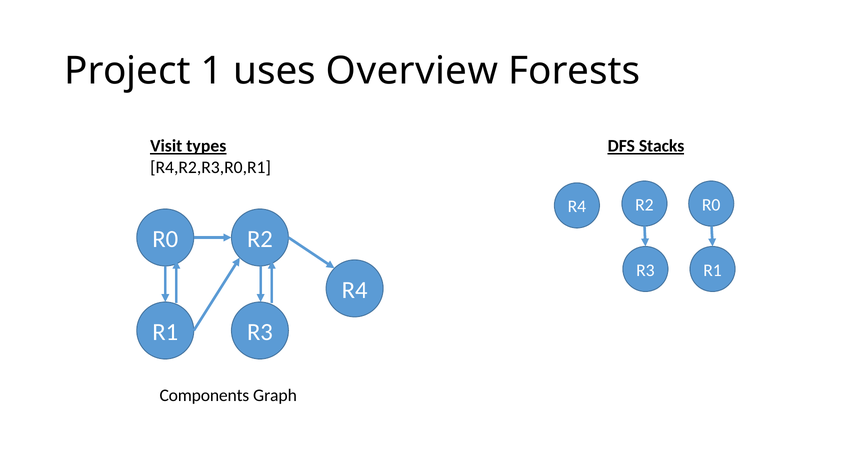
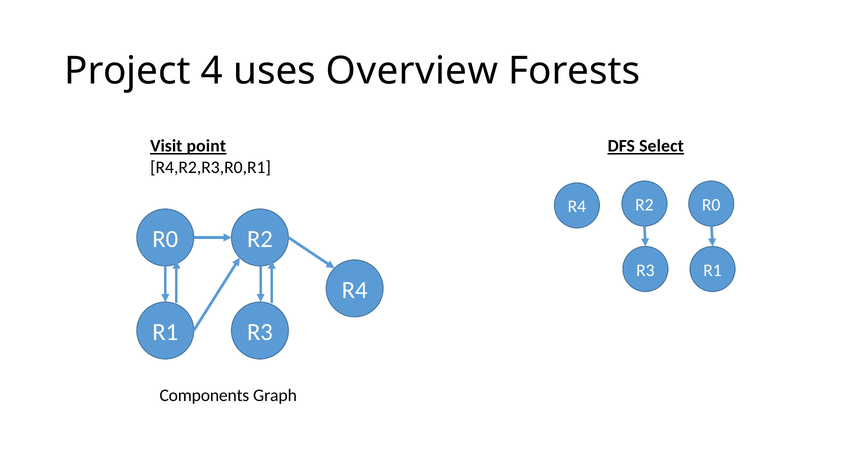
1: 1 -> 4 (212, 71)
types: types -> point (206, 146)
Stacks: Stacks -> Select (661, 146)
